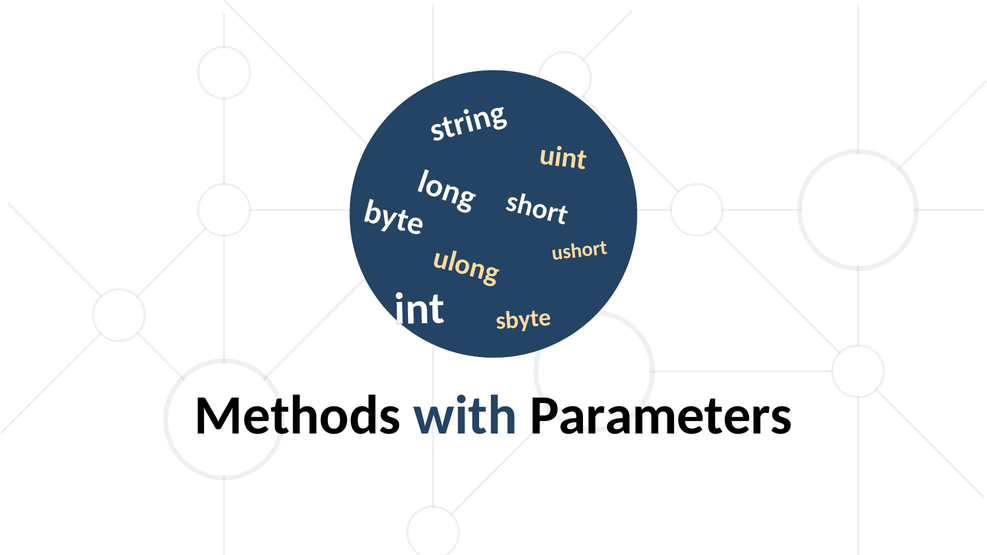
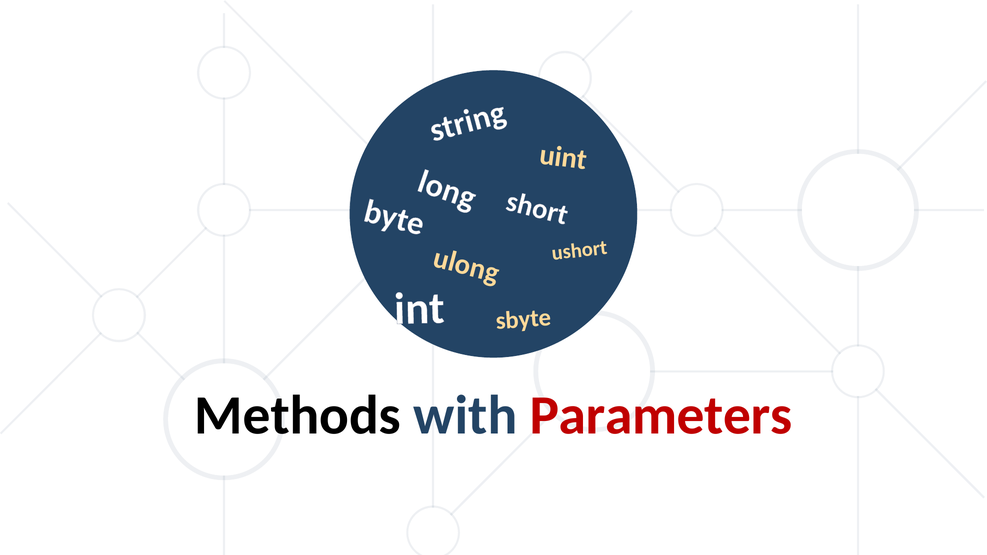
Parameters colour: black -> red (661, 416)
